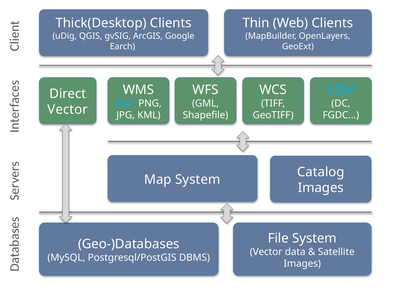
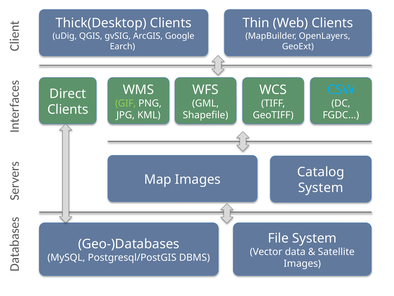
GIF colour: light blue -> light green (126, 103)
Vector: Vector -> Clients (68, 109)
Map System: System -> Images (198, 179)
Images: Images -> System (321, 188)
